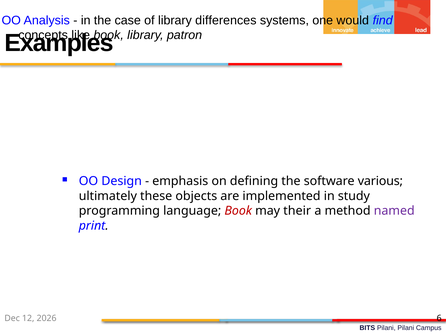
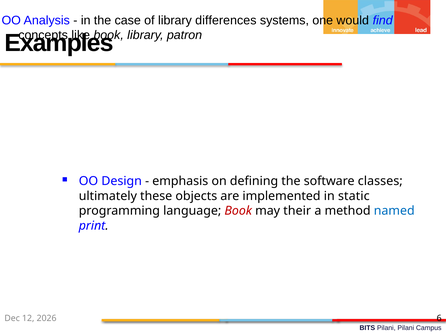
various: various -> classes (380, 181)
study: study -> static (354, 196)
named colour: purple -> blue (394, 211)
